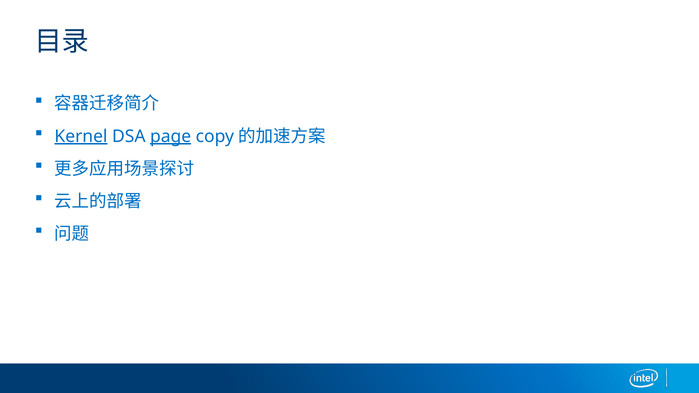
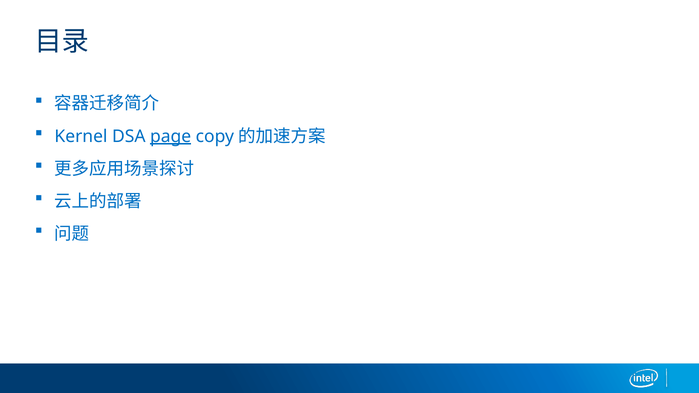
Kernel underline: present -> none (81, 136)
